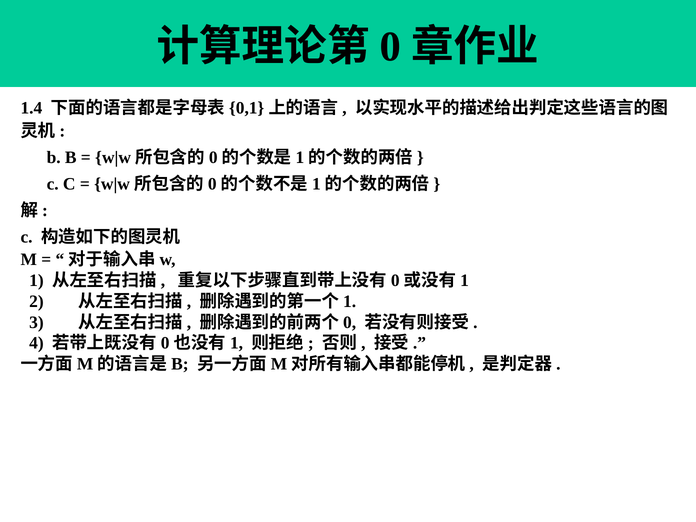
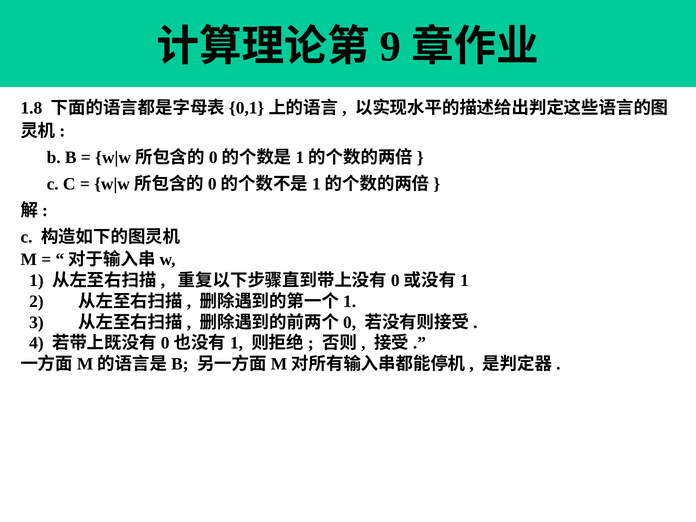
0: 0 -> 9 (391, 46)
1.4: 1.4 -> 1.8 (31, 108)
